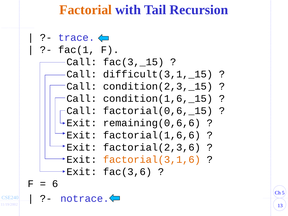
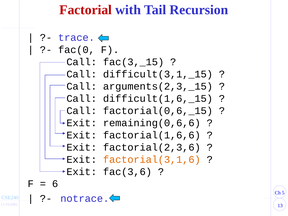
Factorial colour: orange -> red (86, 10)
fac(1: fac(1 -> fac(0 (76, 50)
condition(2,3,_15: condition(2,3,_15 -> arguments(2,3,_15 (158, 86)
condition(1,6,_15: condition(1,6,_15 -> difficult(1,6,_15 (158, 99)
